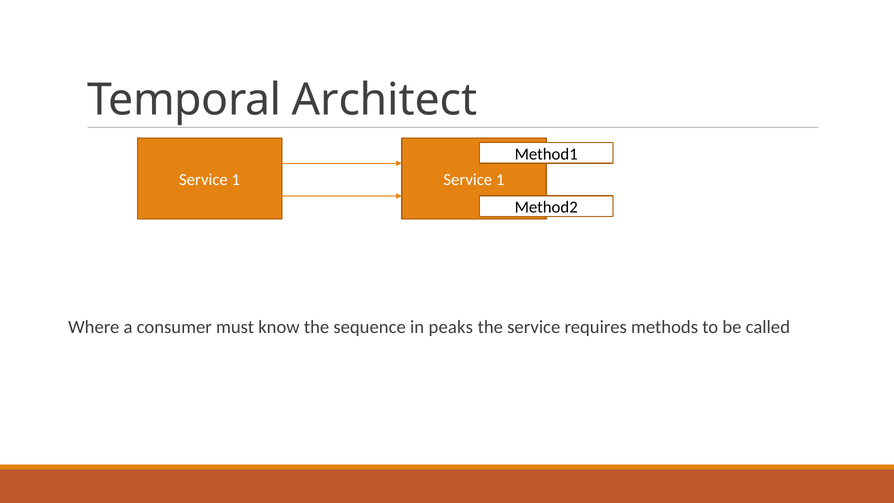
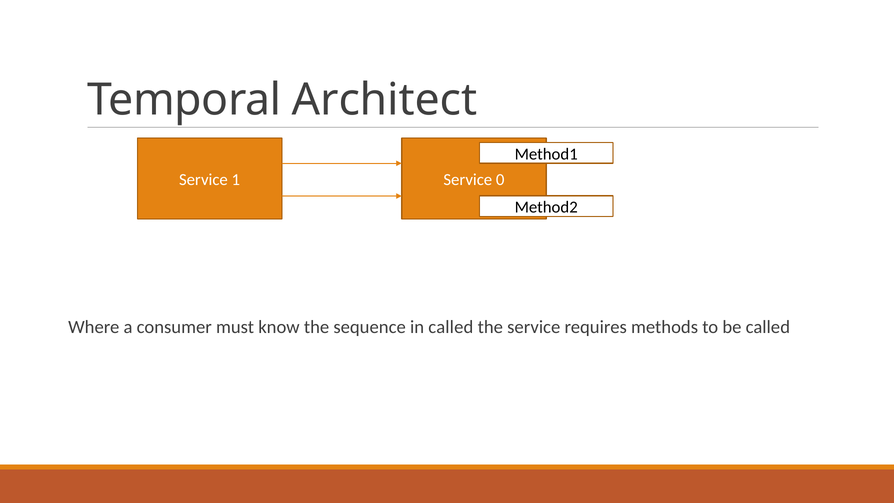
1 Service 1: 1 -> 0 (500, 180)
in peaks: peaks -> called (451, 327)
